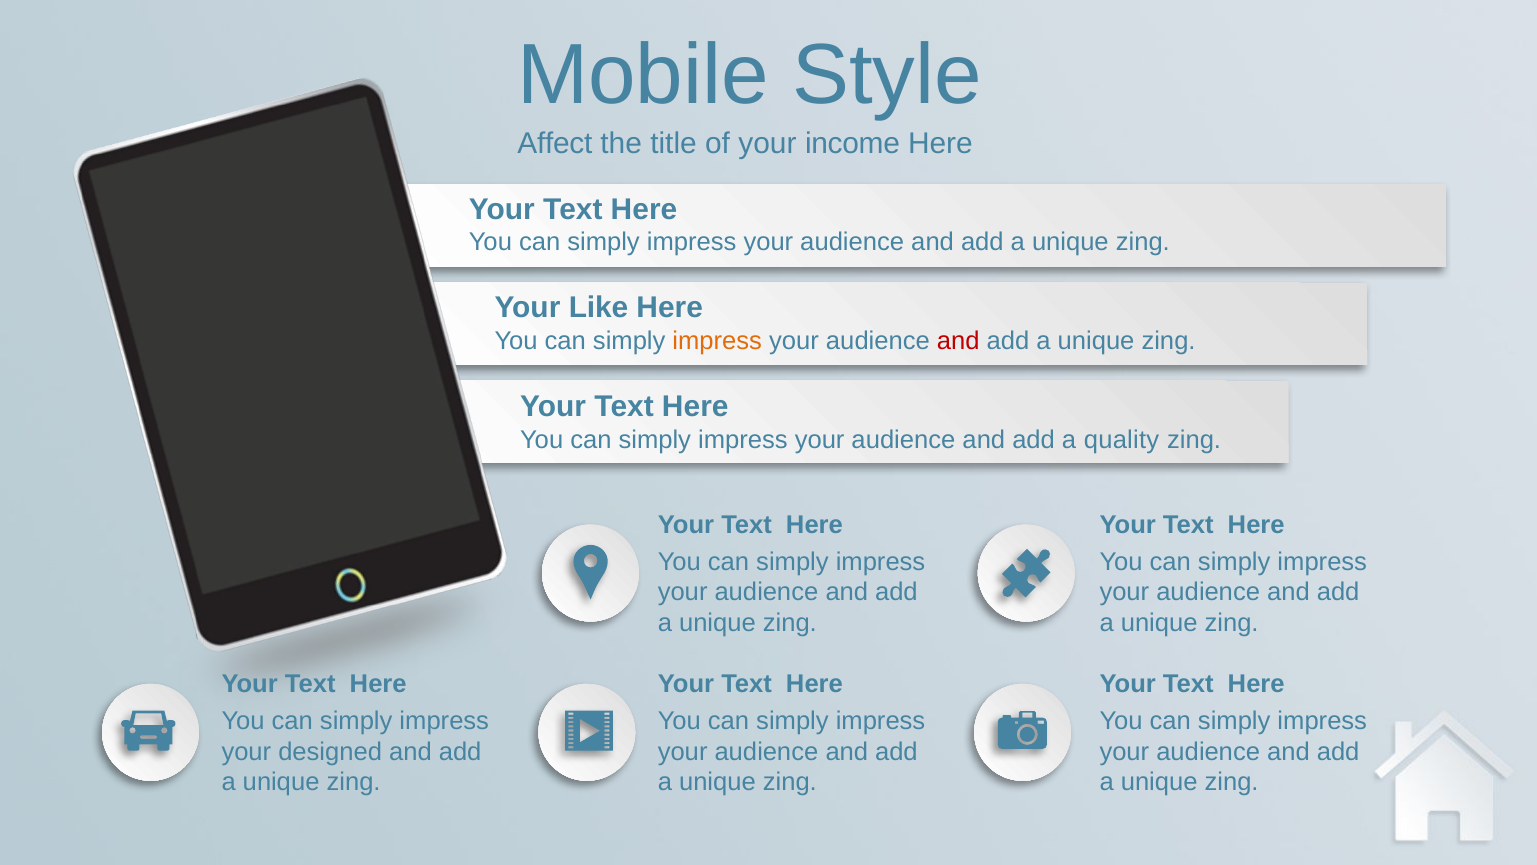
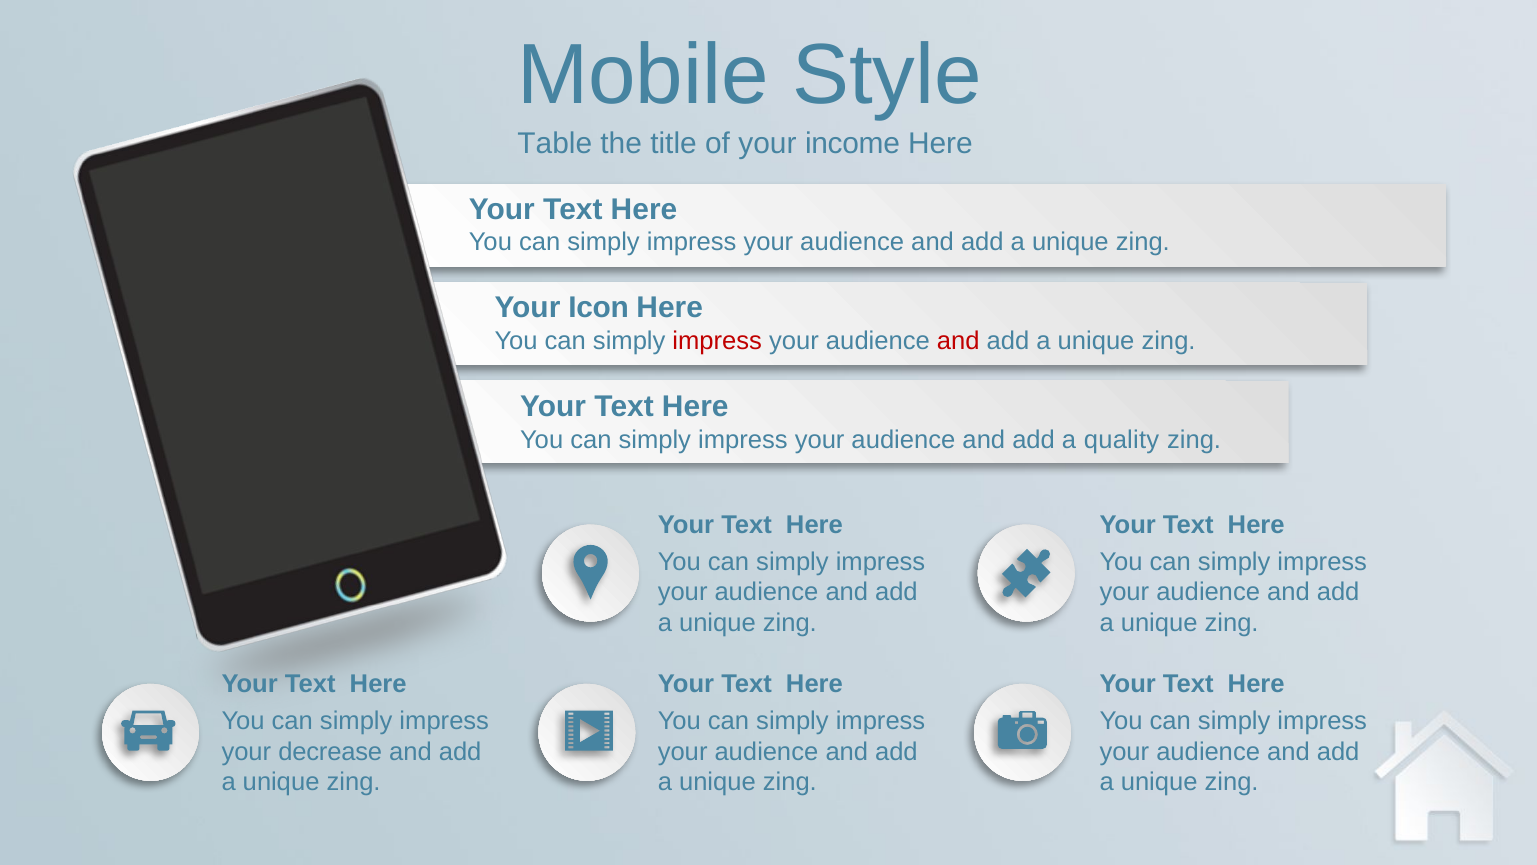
Affect: Affect -> Table (555, 144)
Like: Like -> Icon (599, 308)
impress colour: orange -> red (717, 341)
designed: designed -> decrease (330, 751)
